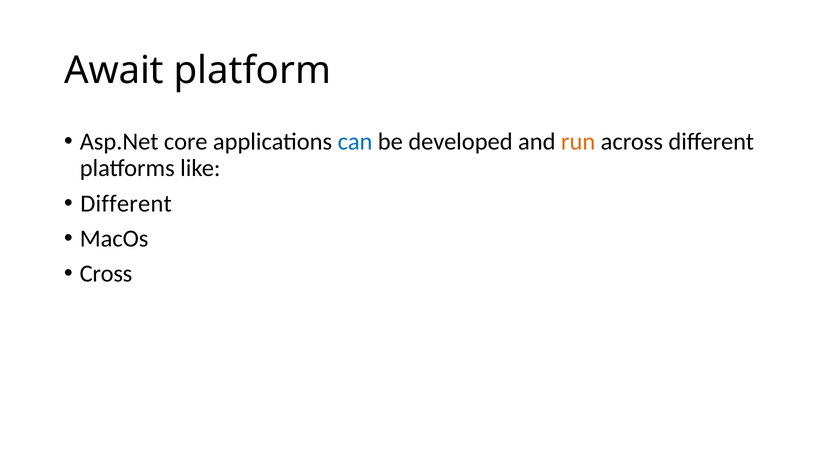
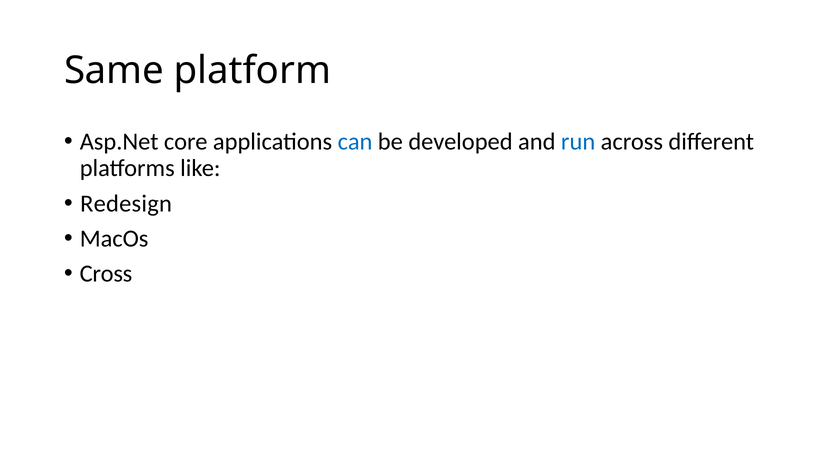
Await: Await -> Same (114, 71)
run colour: orange -> blue (578, 142)
Different: Different -> Redesign (126, 204)
